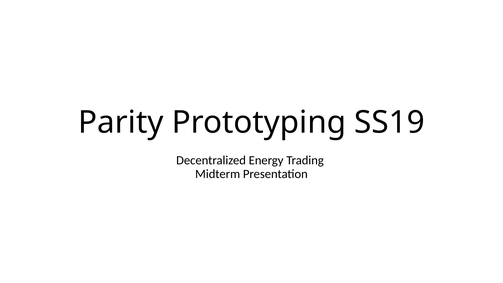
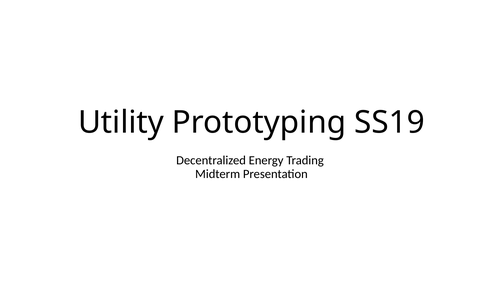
Parity: Parity -> Utility (121, 123)
